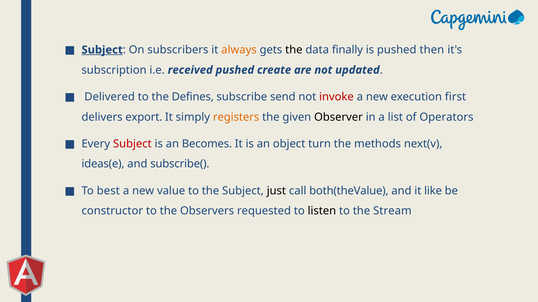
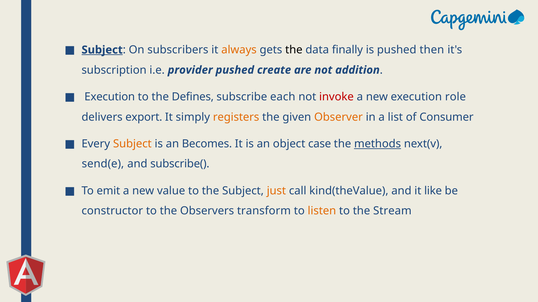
received: received -> provider (190, 70)
updated: updated -> addition (357, 70)
Delivered: Delivered -> Execution (110, 97)
send: send -> each (283, 97)
first: first -> role (455, 97)
Observer colour: black -> orange (338, 117)
Operators: Operators -> Consumer (446, 117)
Subject colour: red -> orange (132, 144)
turn: turn -> case (320, 144)
methods underline: none -> present (378, 144)
ideas(e: ideas(e -> send(e (103, 164)
best: best -> emit (108, 191)
just colour: black -> orange (276, 191)
both(theValue: both(theValue -> kind(theValue (349, 191)
requested: requested -> transform (264, 211)
listen colour: black -> orange (322, 211)
